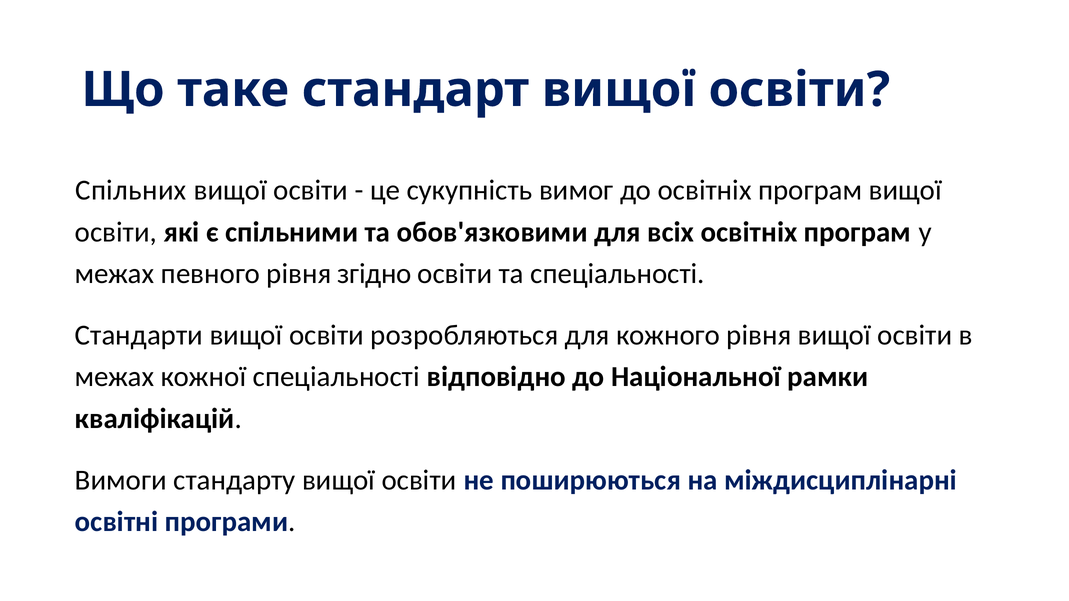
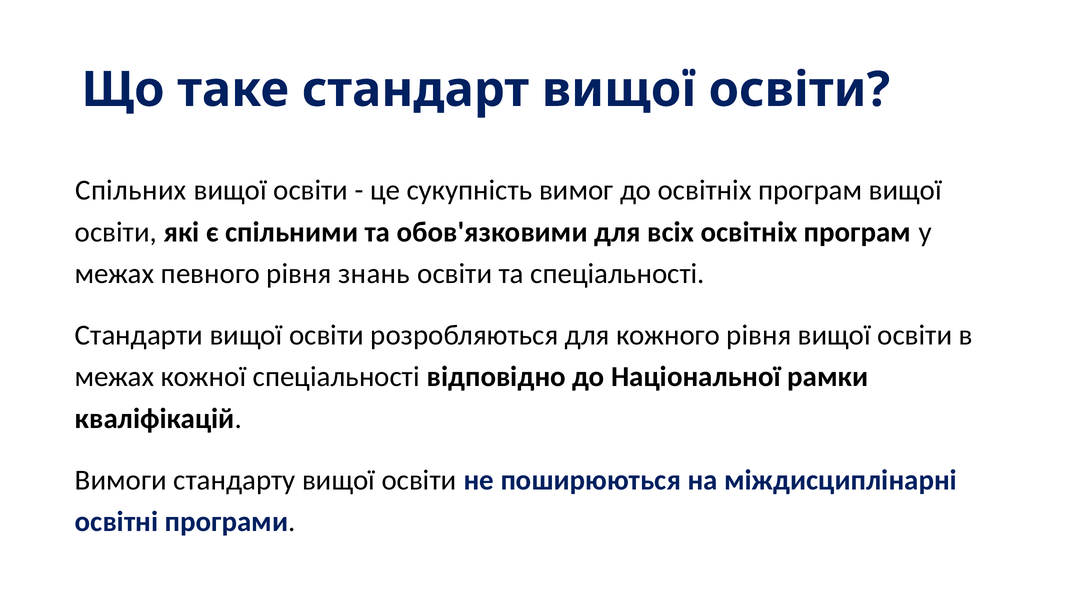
згідно: згідно -> знань (374, 274)
